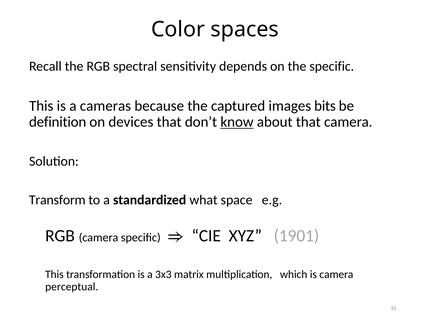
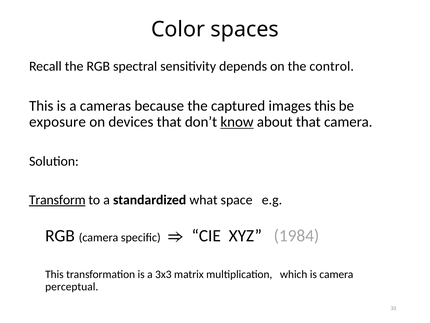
the specific: specific -> control (332, 66)
images bits: bits -> this (325, 106)
definition: definition -> exposure (57, 122)
Transform underline: none -> present (57, 200)
1901: 1901 -> 1984 (296, 235)
